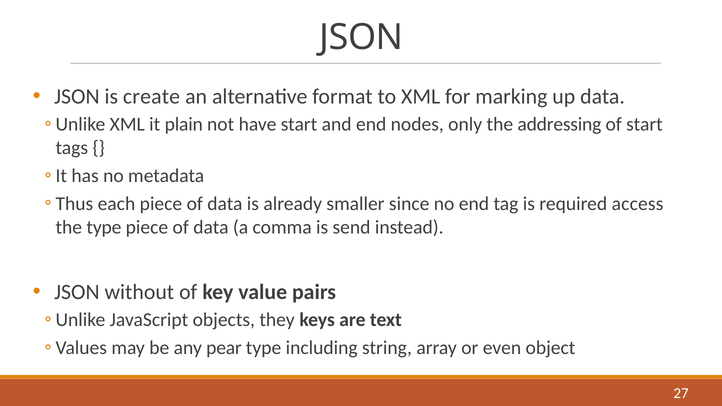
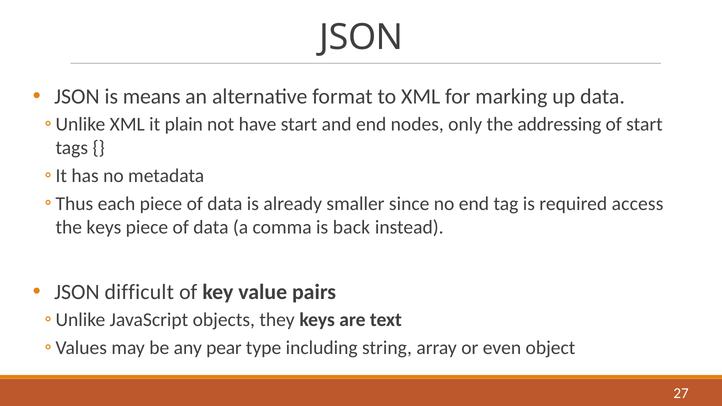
create: create -> means (152, 97)
the type: type -> keys (104, 227)
send: send -> back (351, 227)
without: without -> difficult (139, 292)
